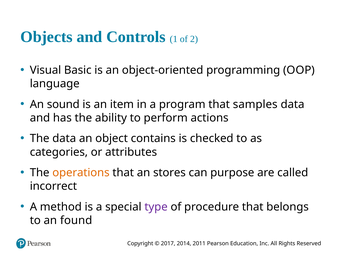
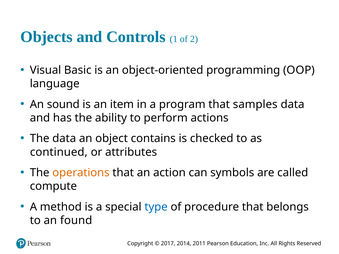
categories: categories -> continued (59, 152)
stores: stores -> action (169, 173)
purpose: purpose -> symbols (232, 173)
incorrect: incorrect -> compute (53, 186)
type colour: purple -> blue (156, 207)
